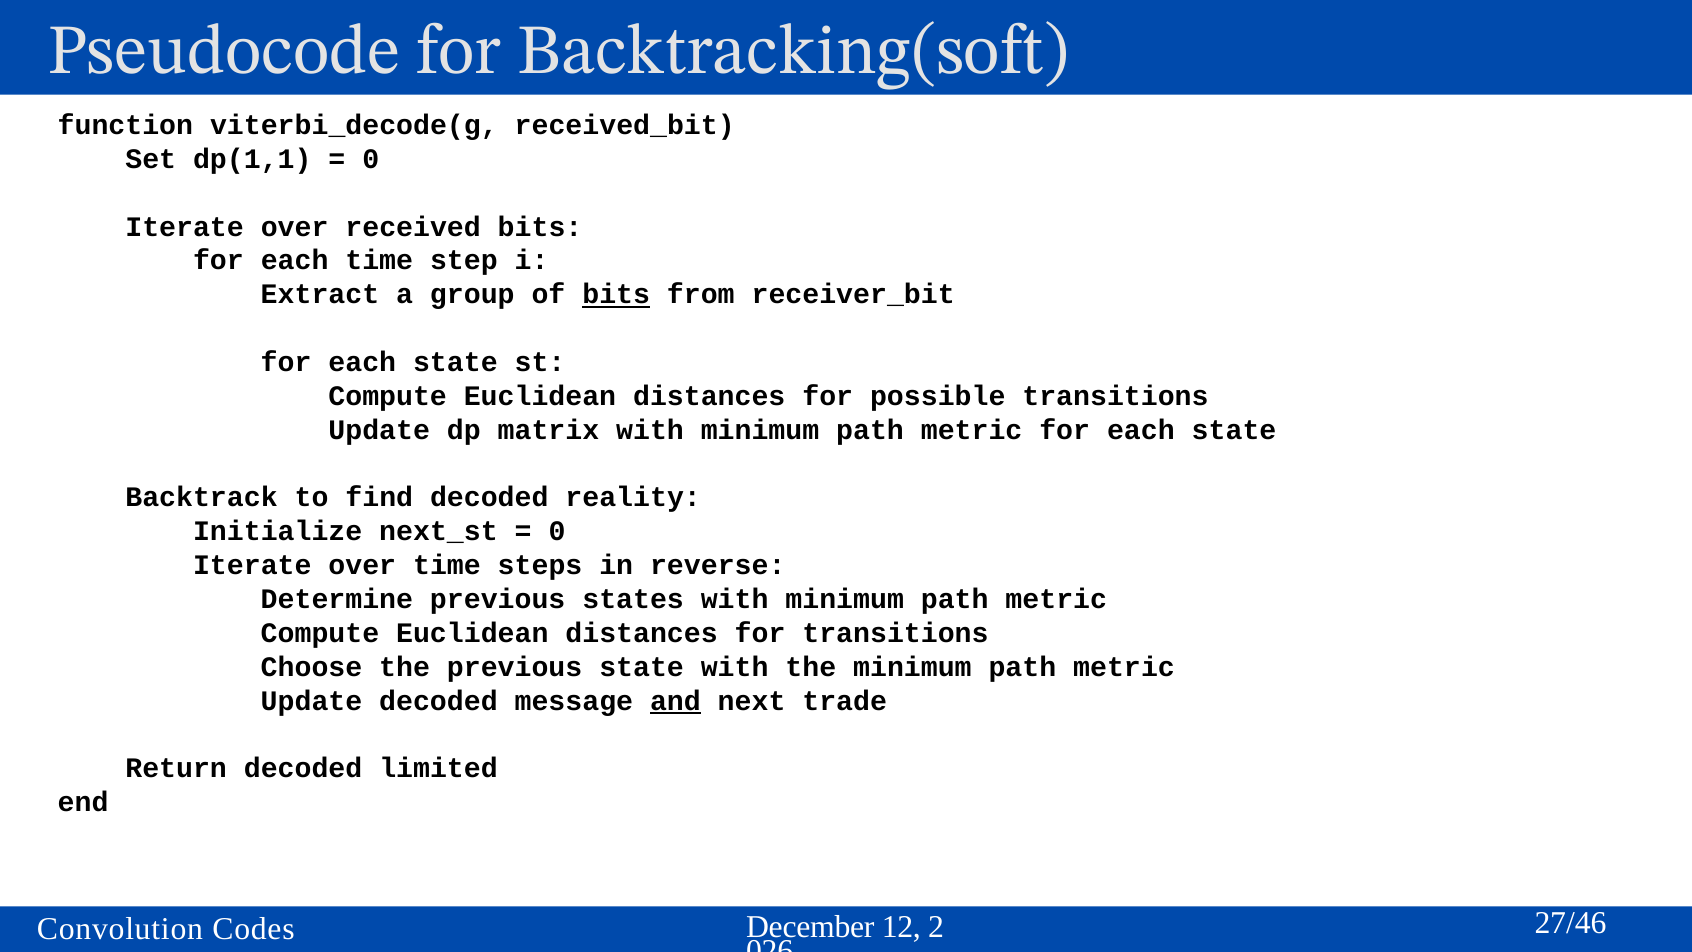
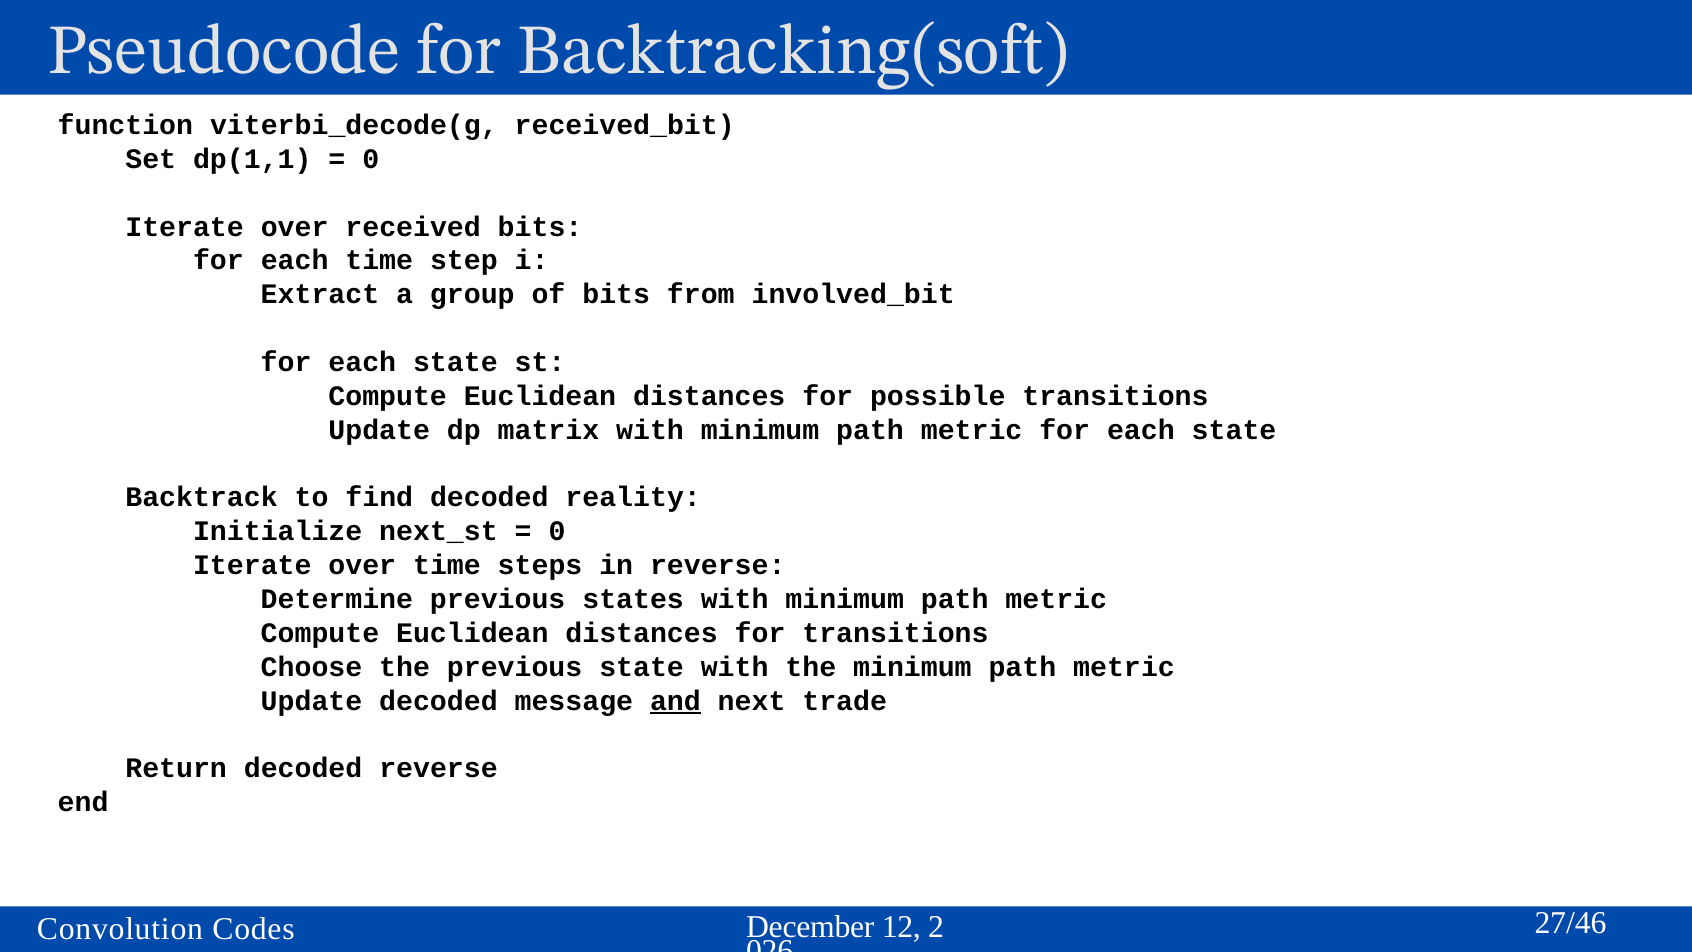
bits underline: present -> none (616, 294)
receiver_bit: receiver_bit -> involved_bit (853, 294)
decoded limited: limited -> reverse (439, 768)
